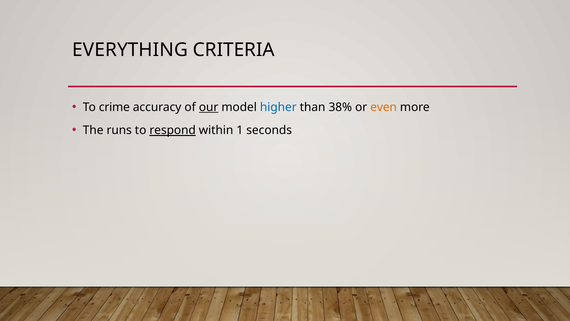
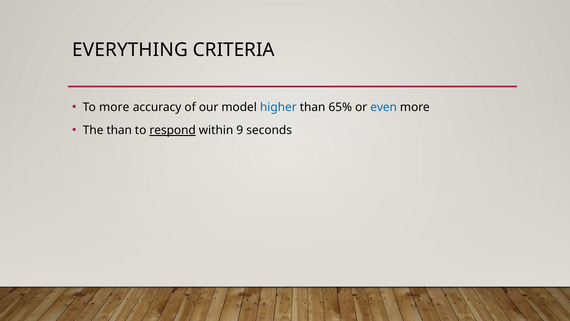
To crime: crime -> more (114, 107)
our underline: present -> none (209, 107)
38%: 38% -> 65% (340, 107)
even colour: orange -> blue (384, 107)
The runs: runs -> than (119, 130)
1: 1 -> 9 (240, 130)
